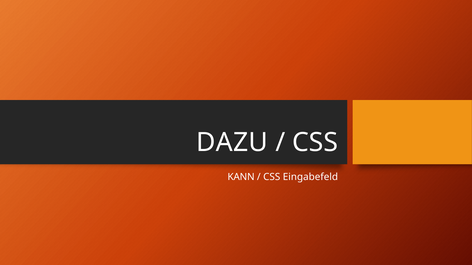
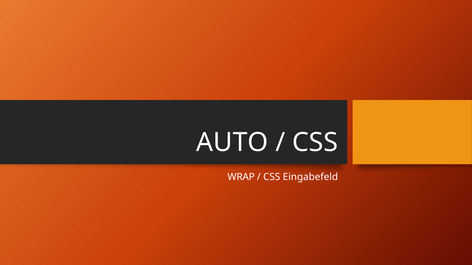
DAZU: DAZU -> AUTO (232, 143)
KANN: KANN -> WRAP (241, 177)
